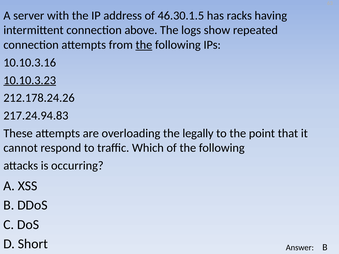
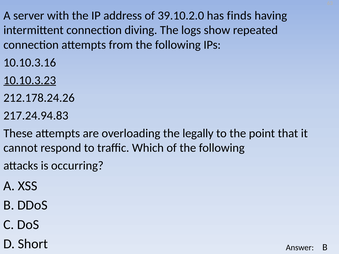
46.30.1.5: 46.30.1.5 -> 39.10.2.0 (181, 16)
racks: racks -> finds (239, 16)
above: above -> diving (141, 30)
the underline: present -> none (144, 45)
